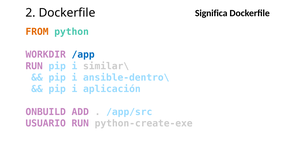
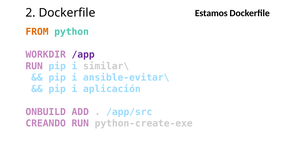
Significa: Significa -> Estamos (211, 13)
/app colour: blue -> purple (83, 55)
ansible-dentro\: ansible-dentro\ -> ansible-evitar\ (126, 78)
USUARIO: USUARIO -> CREANDO (46, 124)
